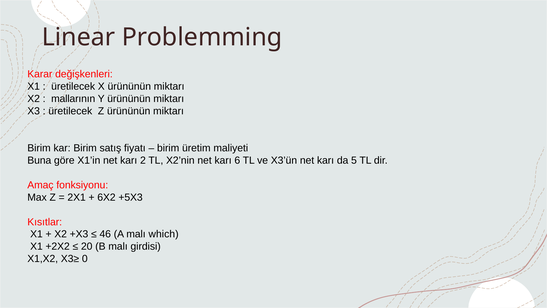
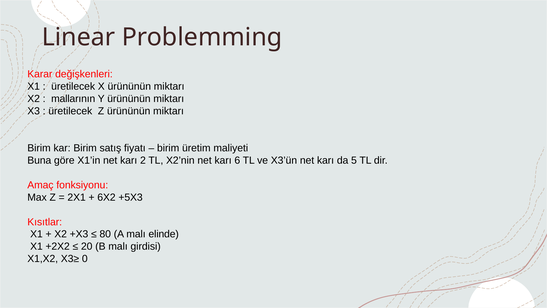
46: 46 -> 80 (105, 234)
which: which -> elinde (164, 234)
